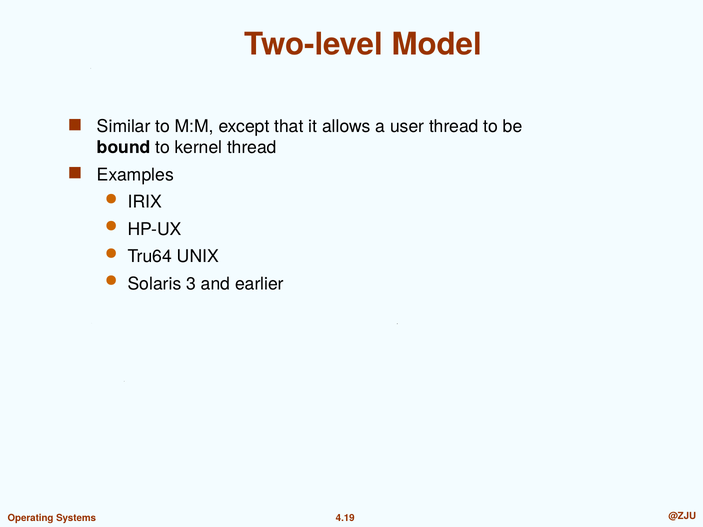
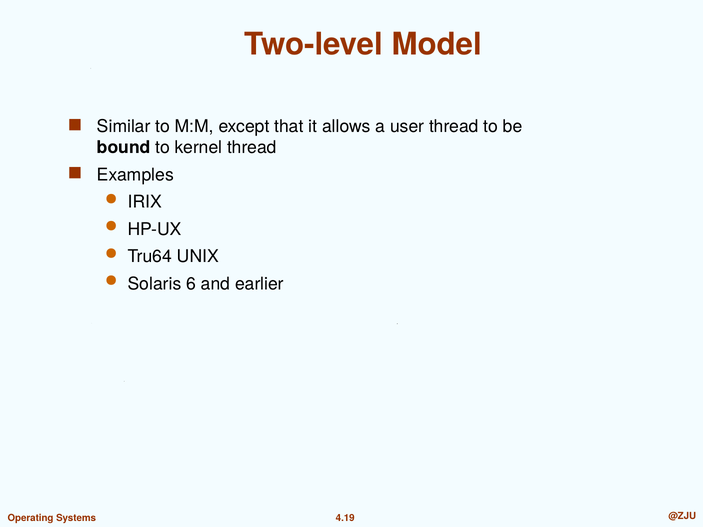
3: 3 -> 6 (191, 284)
